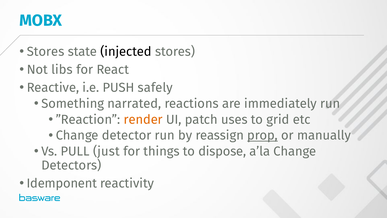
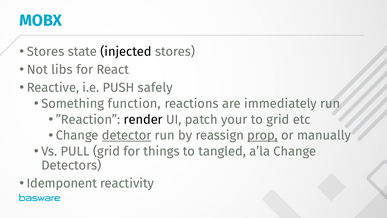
narrated: narrated -> function (134, 103)
render colour: orange -> black (143, 119)
uses: uses -> your (234, 119)
detector underline: none -> present (127, 135)
PULL just: just -> grid (107, 151)
dispose: dispose -> tangled (222, 151)
